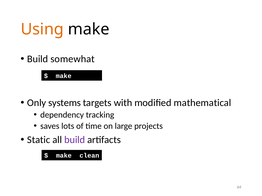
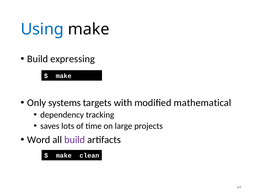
Using colour: orange -> blue (42, 29)
somewhat: somewhat -> expressing (73, 59)
Static: Static -> Word (39, 140)
